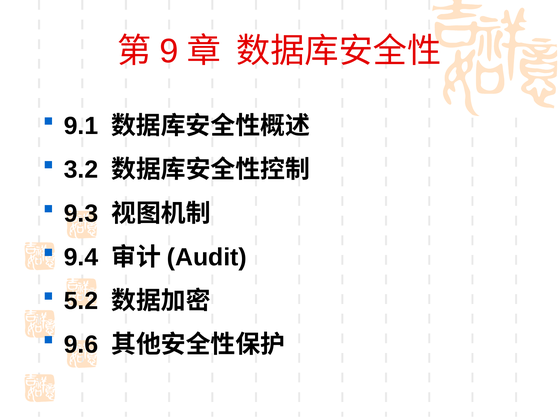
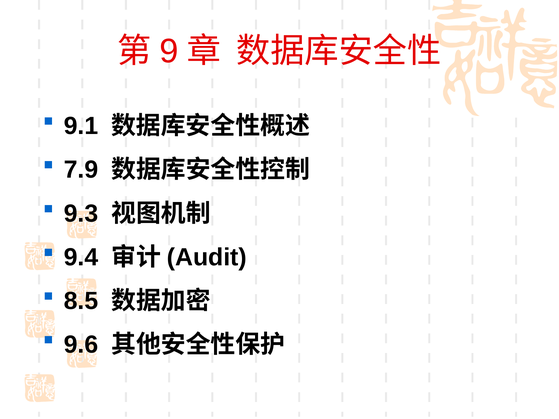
3.2: 3.2 -> 7.9 (81, 170)
5.2: 5.2 -> 8.5 (81, 301)
